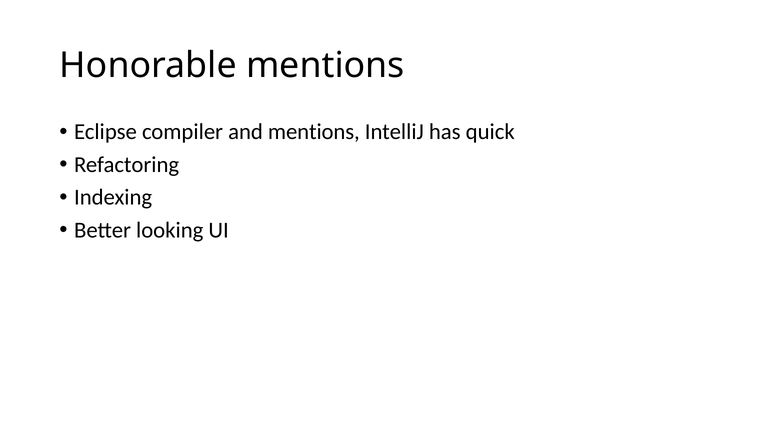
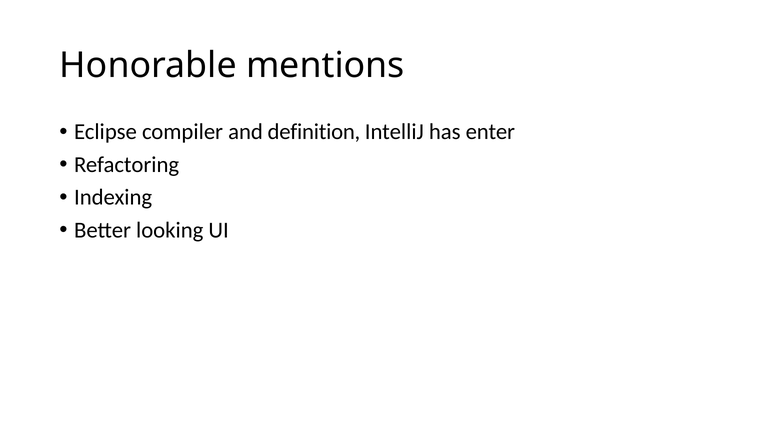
and mentions: mentions -> definition (314, 132)
quick: quick -> enter (490, 132)
